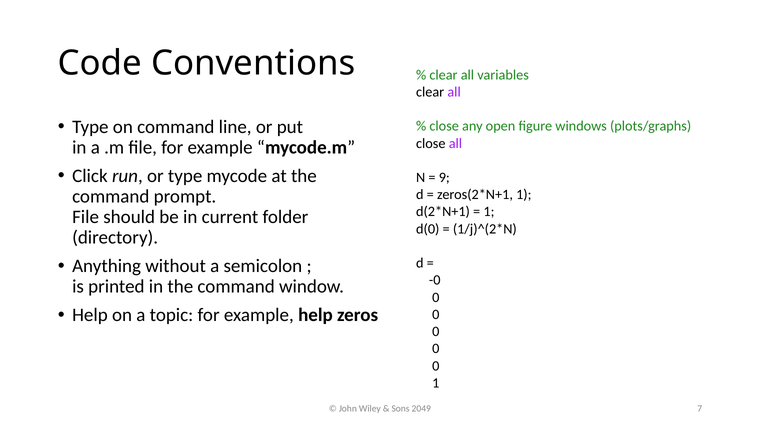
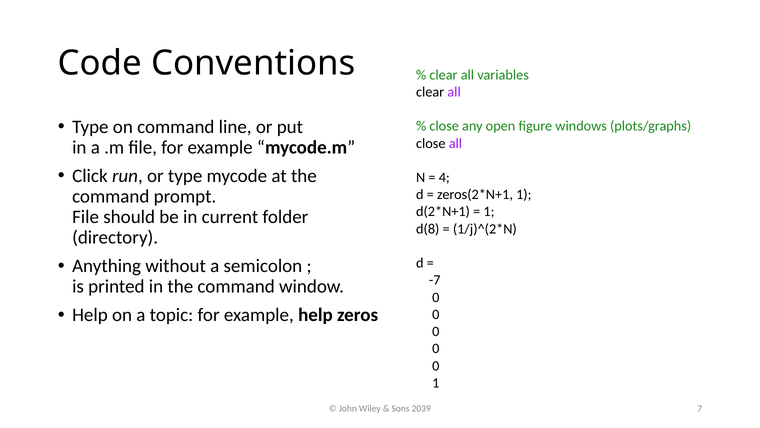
9: 9 -> 4 (444, 177)
d(0: d(0 -> d(8 (428, 229)
-0: -0 -> -7 (435, 280)
2049: 2049 -> 2039 (421, 408)
